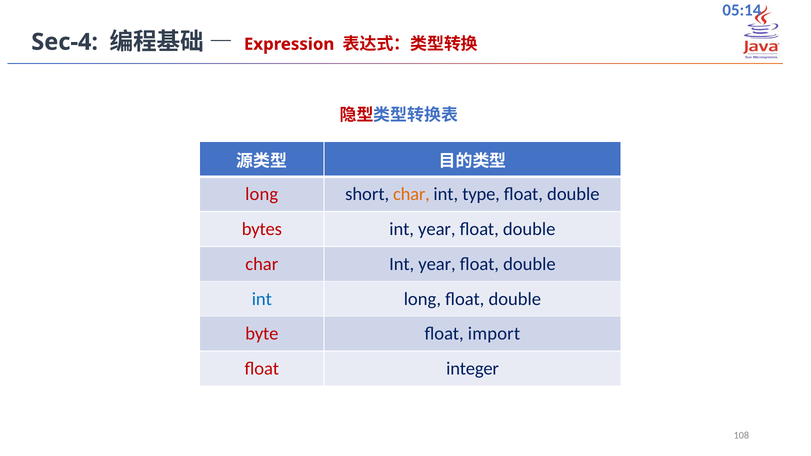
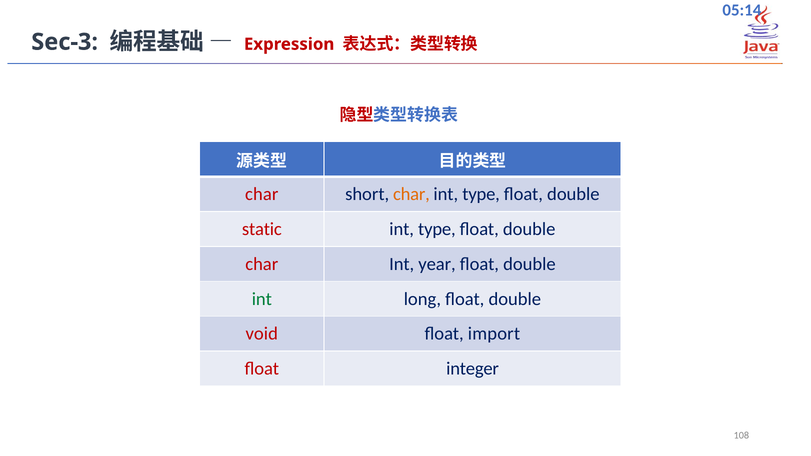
Sec-4: Sec-4 -> Sec-3 (65, 42)
long: long -> char (262, 194)
bytes: bytes -> static (262, 229)
year: year -> type (437, 229)
int colour: blue -> green (262, 299)
byte: byte -> void (262, 334)
